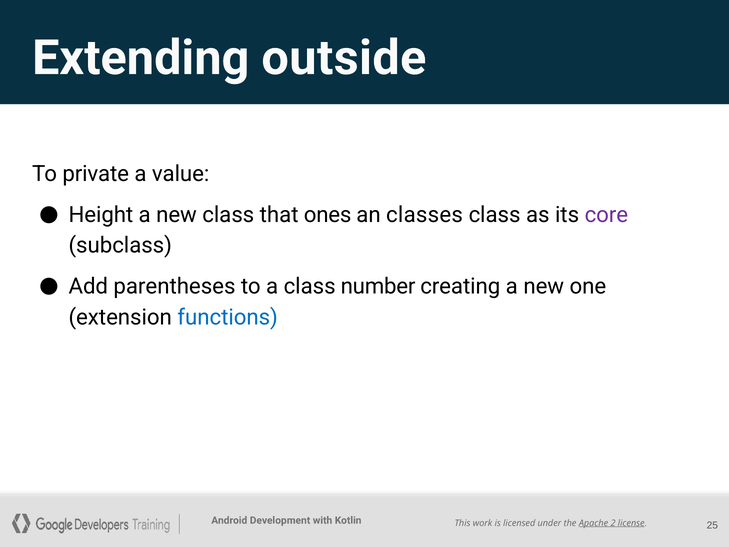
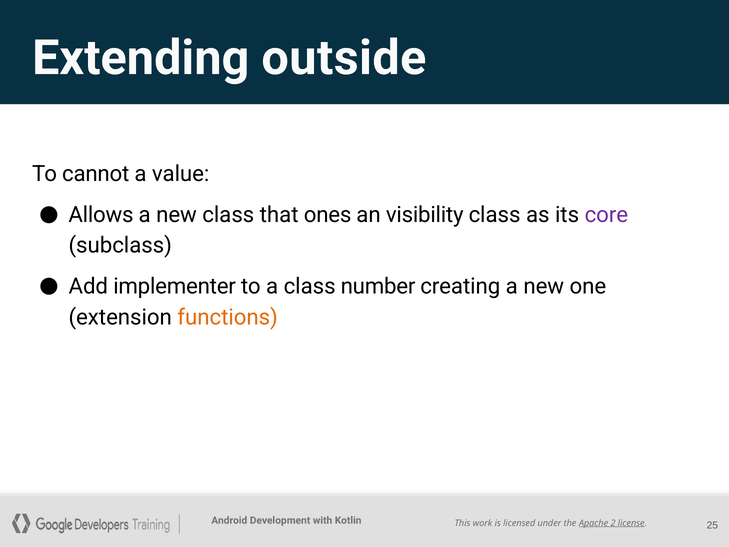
private: private -> cannot (96, 174)
Height: Height -> Allows (101, 215)
classes: classes -> visibility (425, 215)
parentheses: parentheses -> implementer (175, 286)
functions colour: blue -> orange (228, 317)
